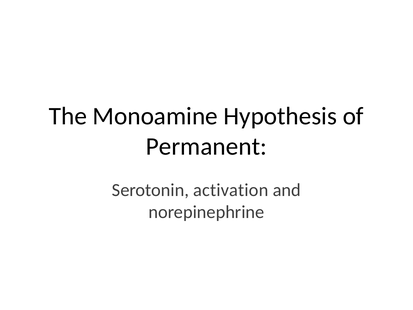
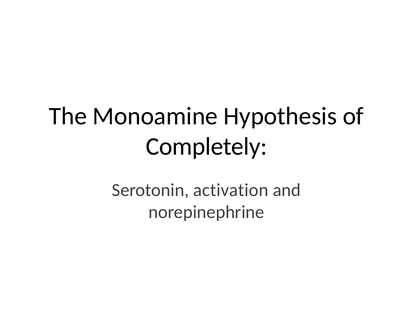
Permanent: Permanent -> Completely (207, 146)
